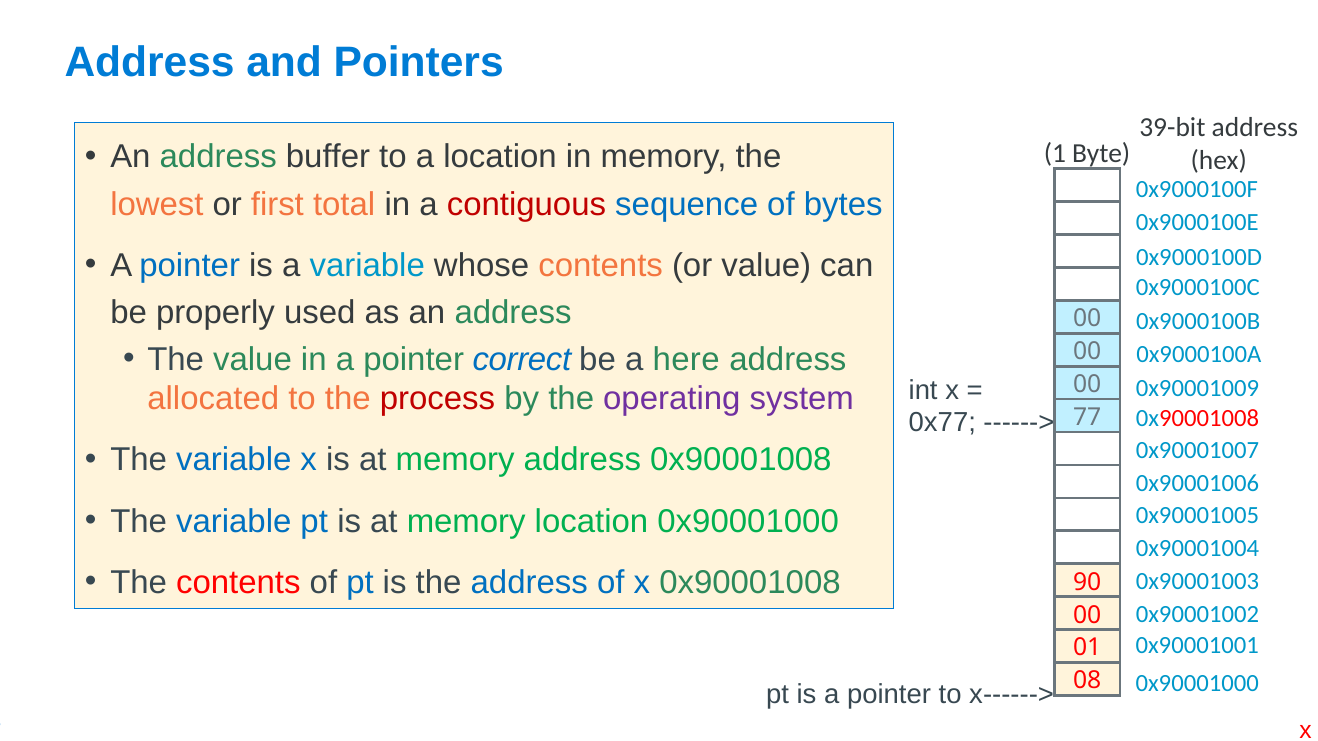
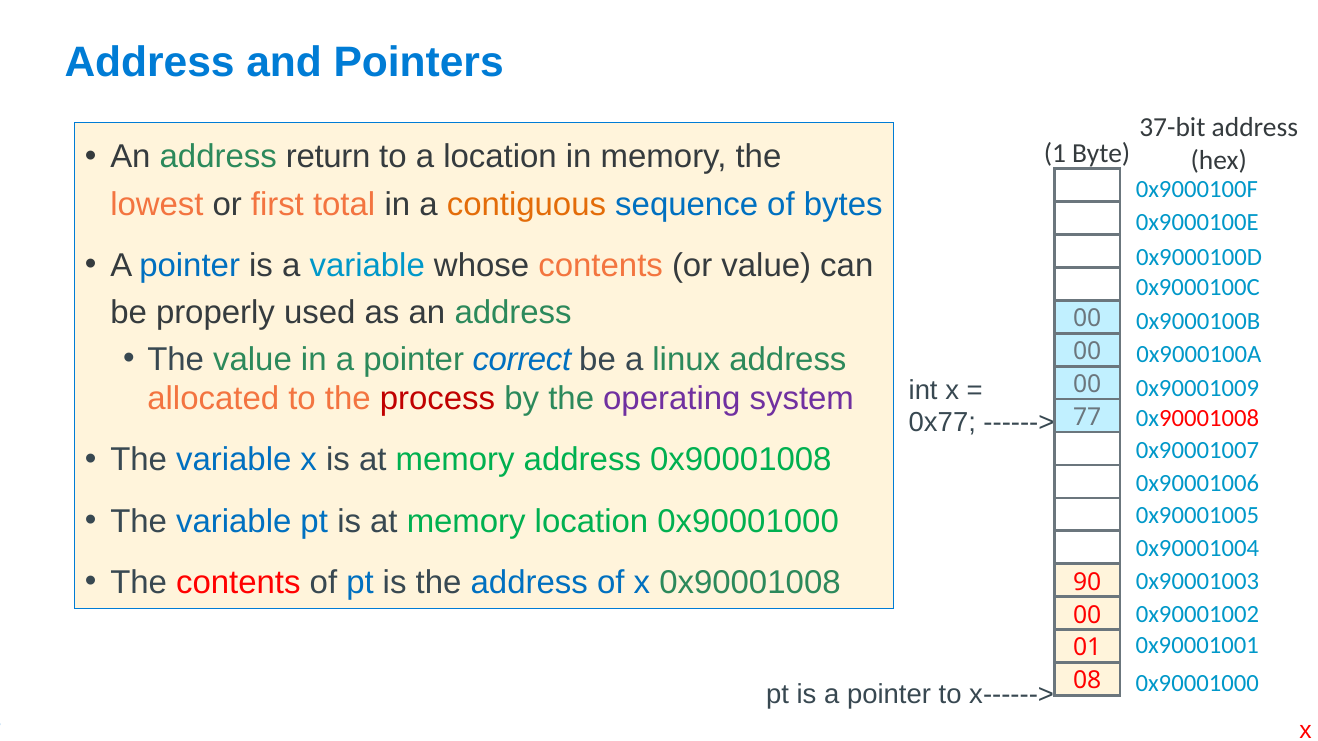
39-bit: 39-bit -> 37-bit (1172, 127)
buffer: buffer -> return (328, 157)
contiguous colour: red -> orange (526, 205)
here: here -> linux (686, 360)
